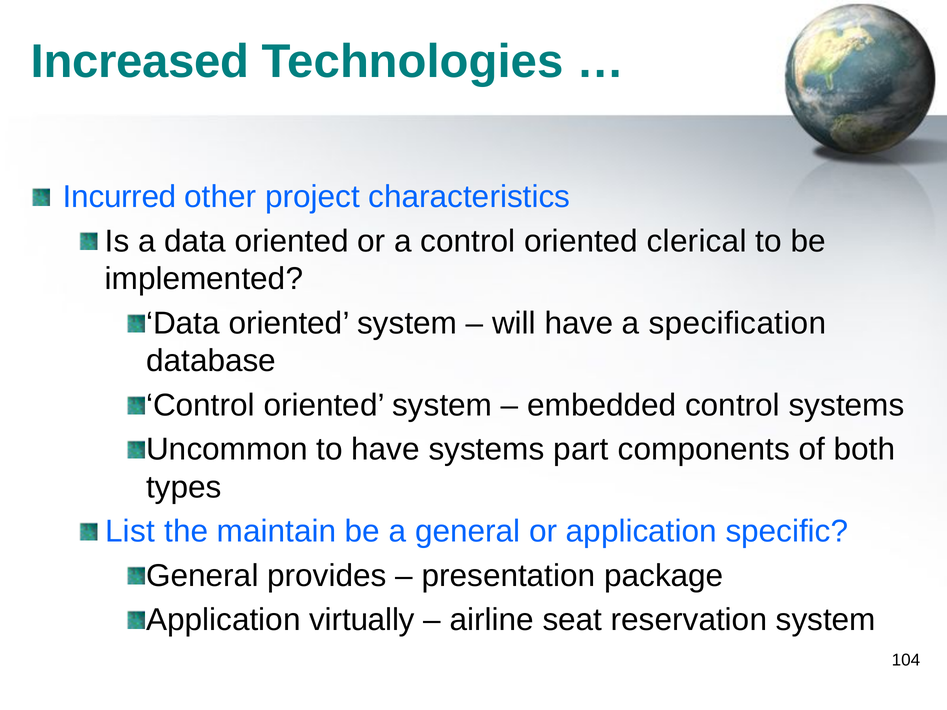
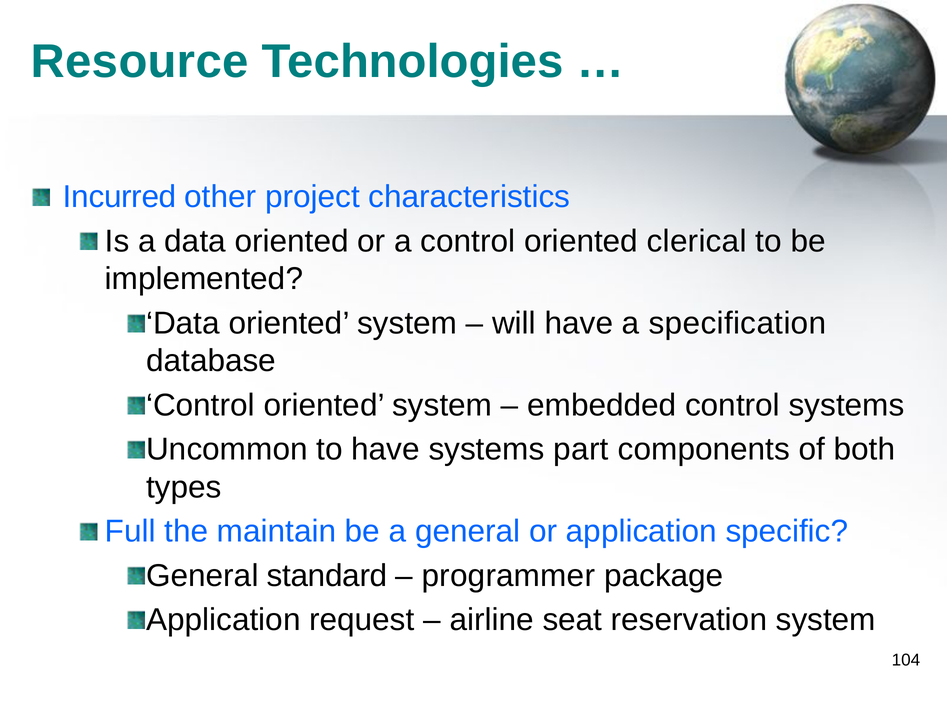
Increased: Increased -> Resource (140, 61)
List: List -> Full (130, 532)
provides: provides -> standard (327, 576)
presentation: presentation -> programmer (508, 576)
virtually: virtually -> request (362, 620)
